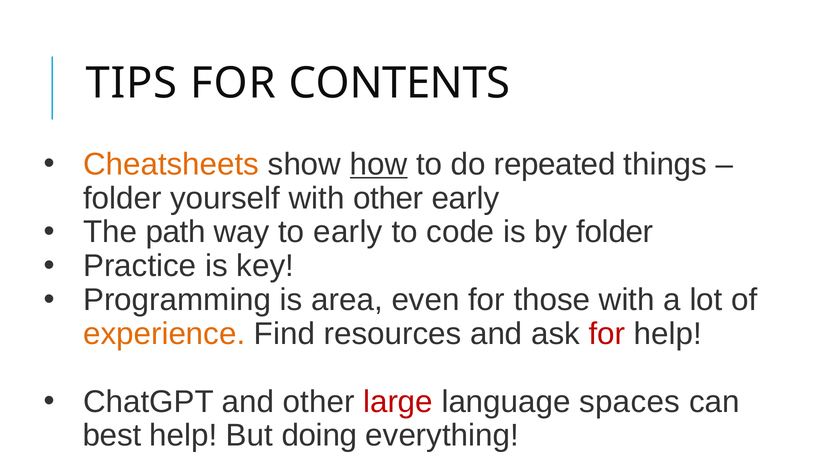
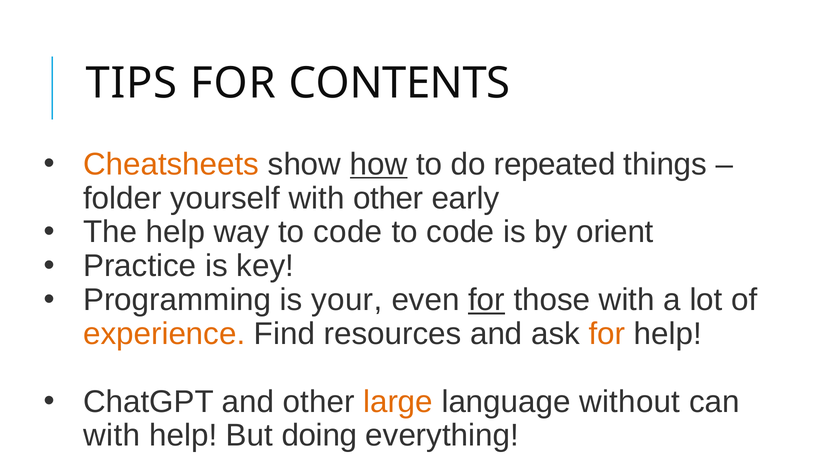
The path: path -> help (175, 232)
way to early: early -> code (348, 232)
by folder: folder -> orient (615, 232)
area: area -> your (347, 300)
for underline: none -> present (487, 300)
for colour: red -> orange (607, 334)
large colour: red -> orange (398, 402)
spaces: spaces -> without (630, 402)
best: best -> with (112, 435)
